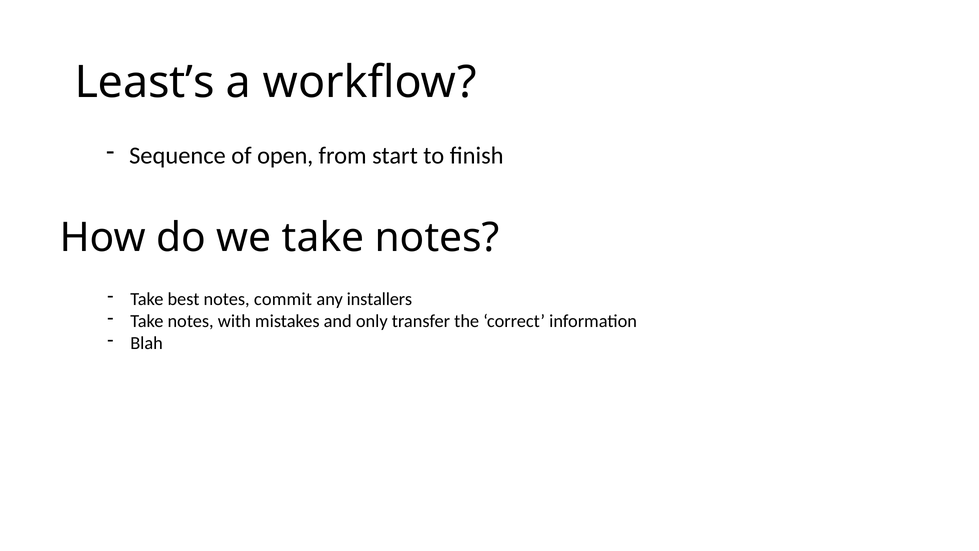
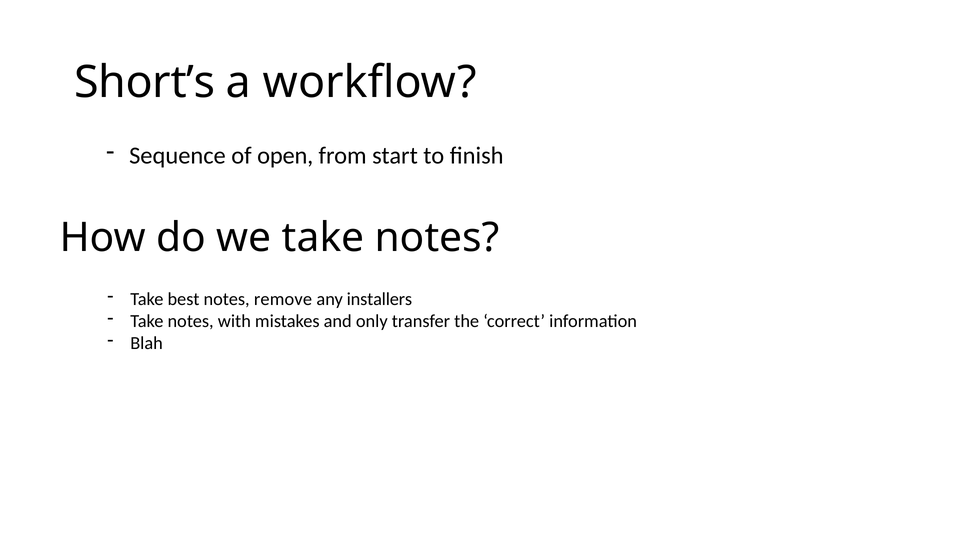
Least’s: Least’s -> Short’s (145, 82)
commit: commit -> remove (283, 299)
